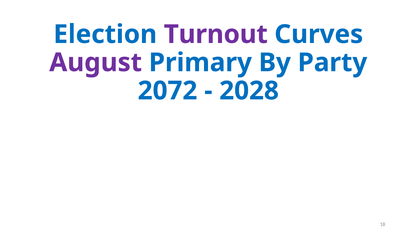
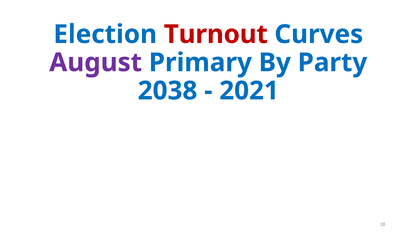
Turnout colour: purple -> red (216, 34)
2072: 2072 -> 2038 (168, 91)
2028: 2028 -> 2021 (249, 91)
